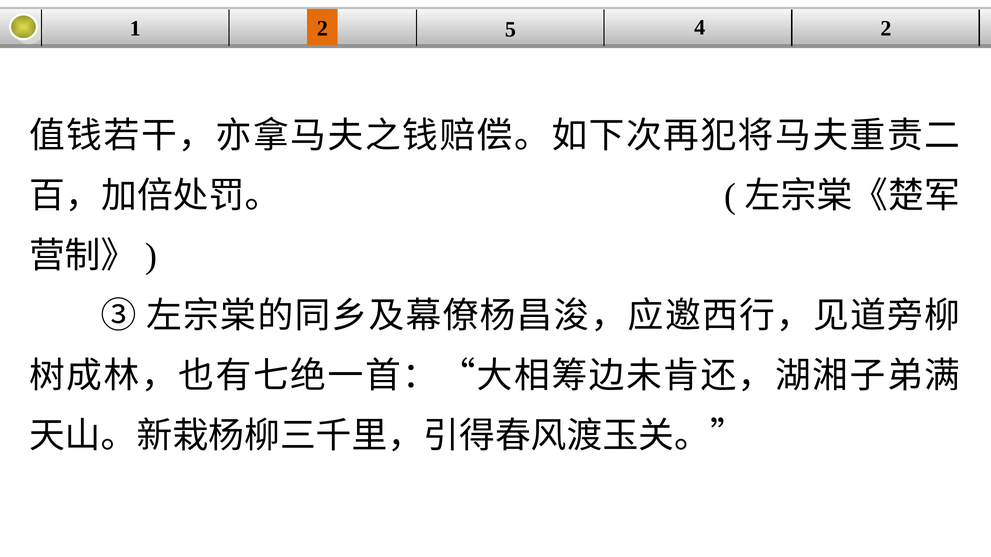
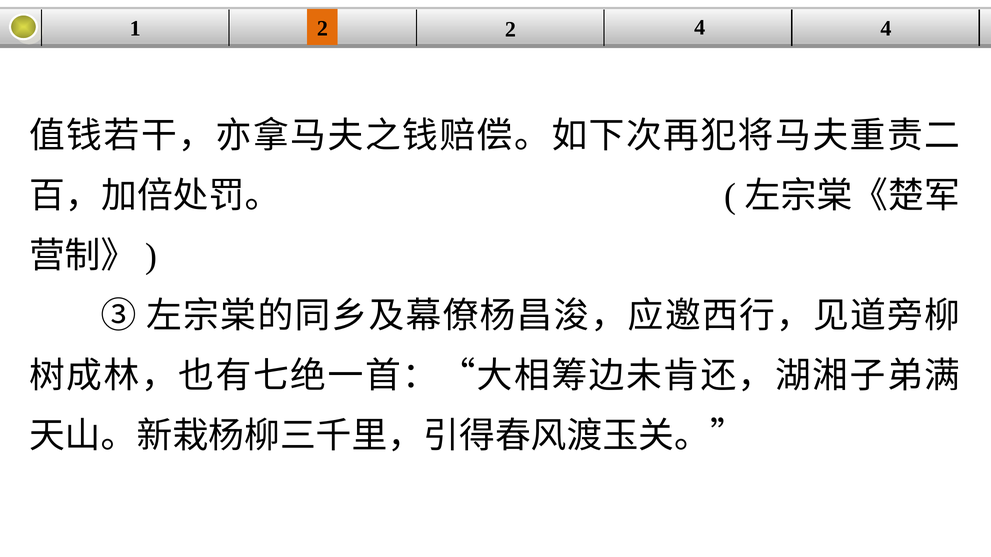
2 5: 5 -> 2 (510, 29)
4 2: 2 -> 4 (886, 29)
